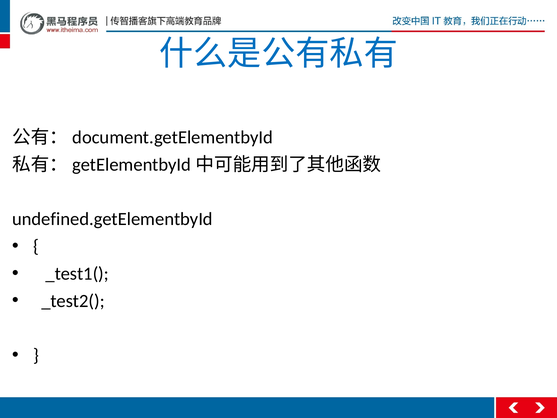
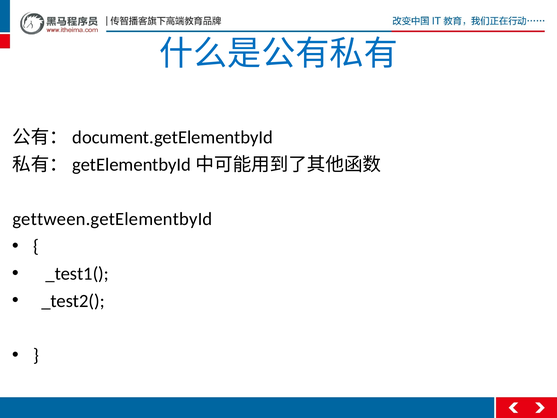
undefined.getElementbyId: undefined.getElementbyId -> gettween.getElementbyId (112, 219)
